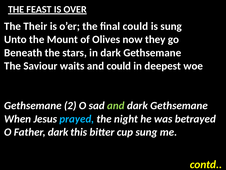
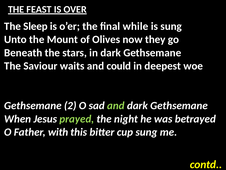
Their: Their -> Sleep (35, 26)
final could: could -> while (135, 26)
prayed colour: light blue -> light green (77, 119)
Father dark: dark -> with (58, 132)
